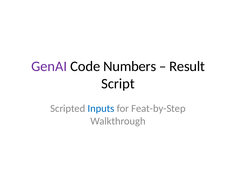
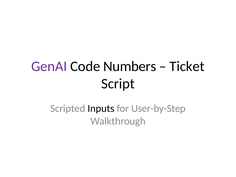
Result: Result -> Ticket (187, 66)
Inputs colour: blue -> black (101, 109)
Feat-by-Step: Feat-by-Step -> User-by-Step (158, 109)
